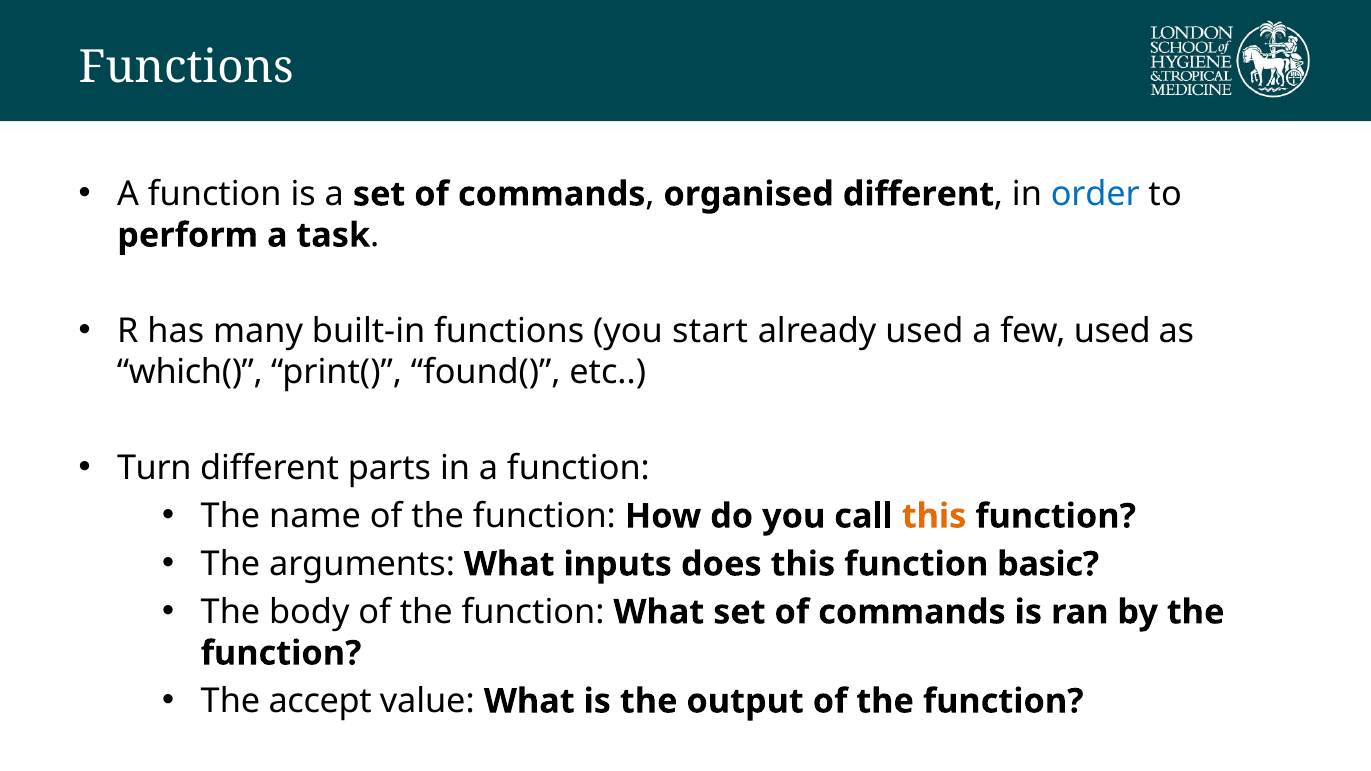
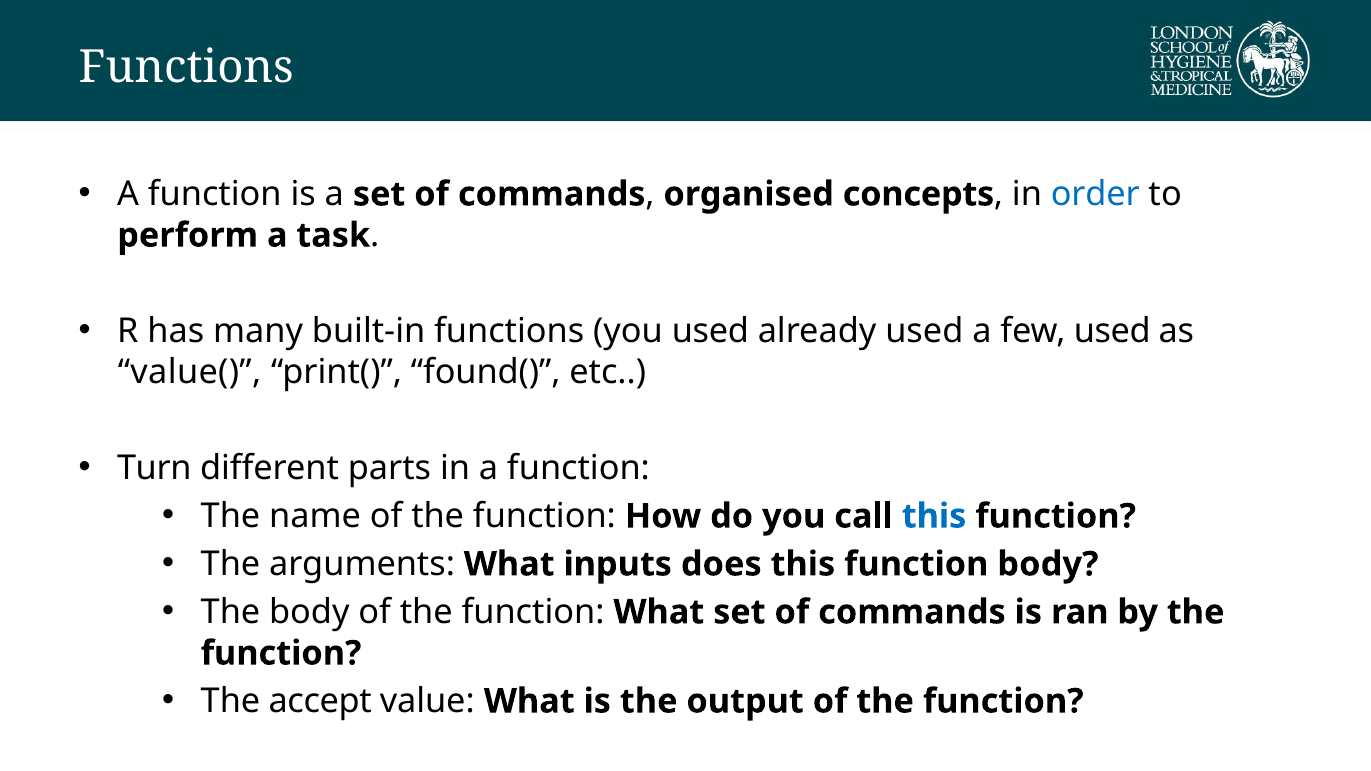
organised different: different -> concepts (918, 194)
you start: start -> used (710, 331)
which(: which( -> value( (190, 372)
this colour: orange -> blue (934, 516)
function basic: basic -> body (1048, 564)
